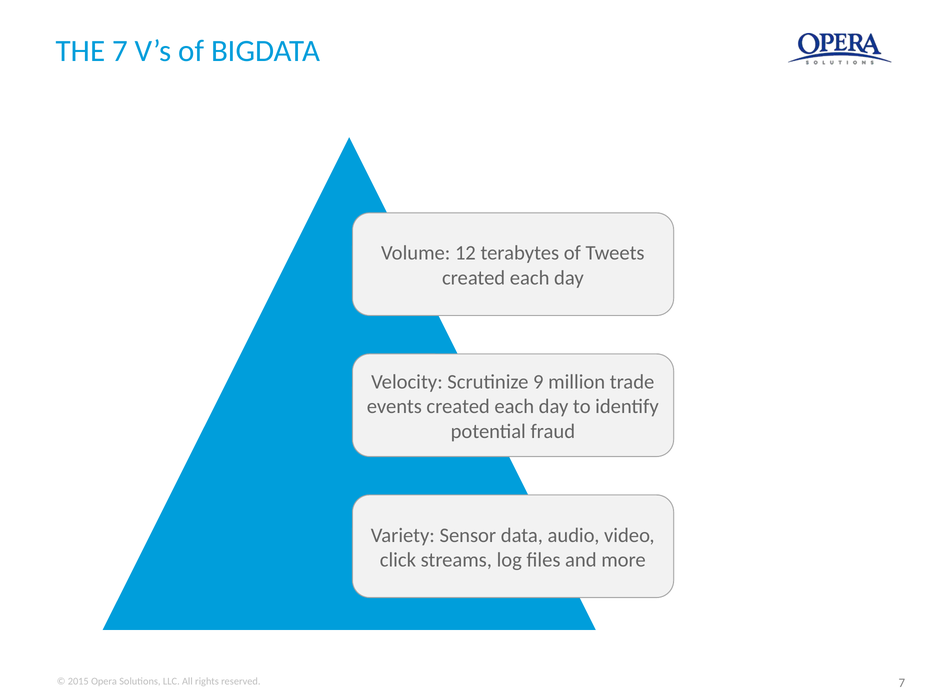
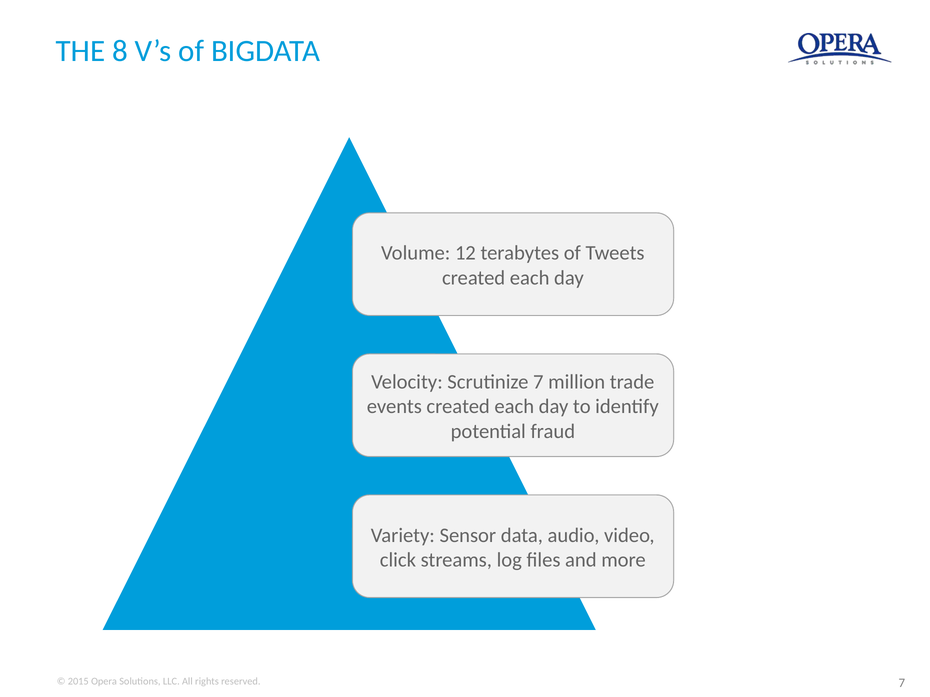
THE 7: 7 -> 8 (120, 51)
Scrutinize 9: 9 -> 7 (538, 382)
